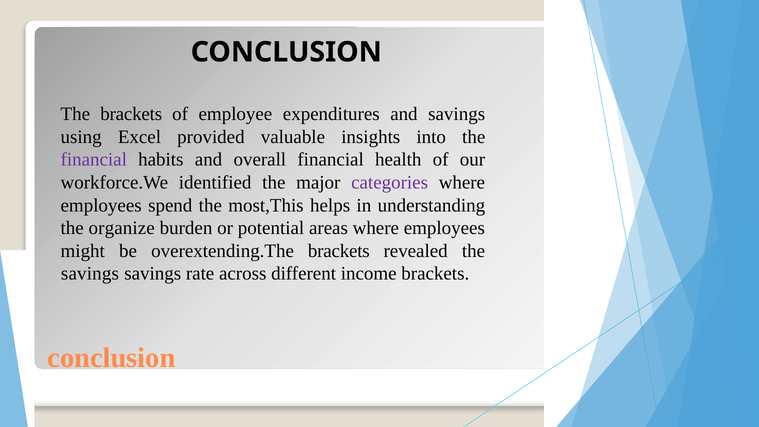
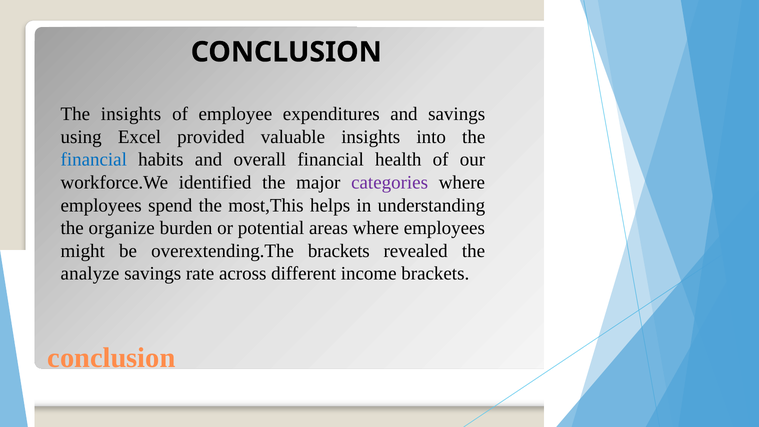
The brackets: brackets -> insights (131, 114)
financial colour: purple -> blue (94, 160)
savings: savings -> analyze (90, 274)
